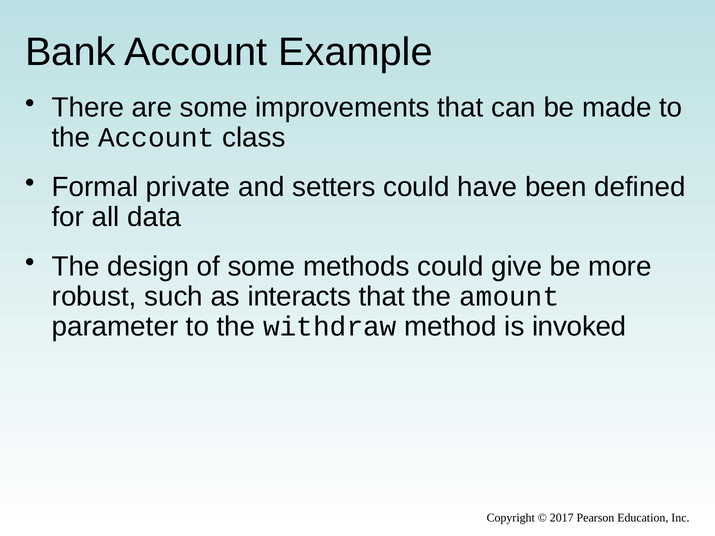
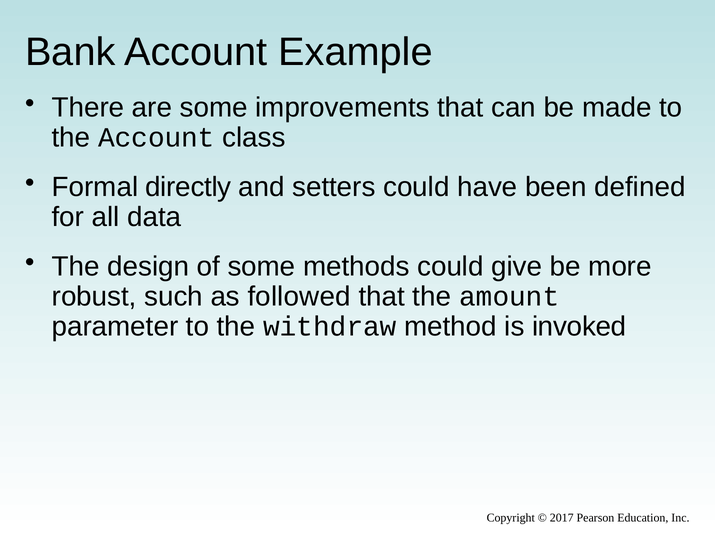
private: private -> directly (188, 187)
interacts: interacts -> followed (299, 297)
